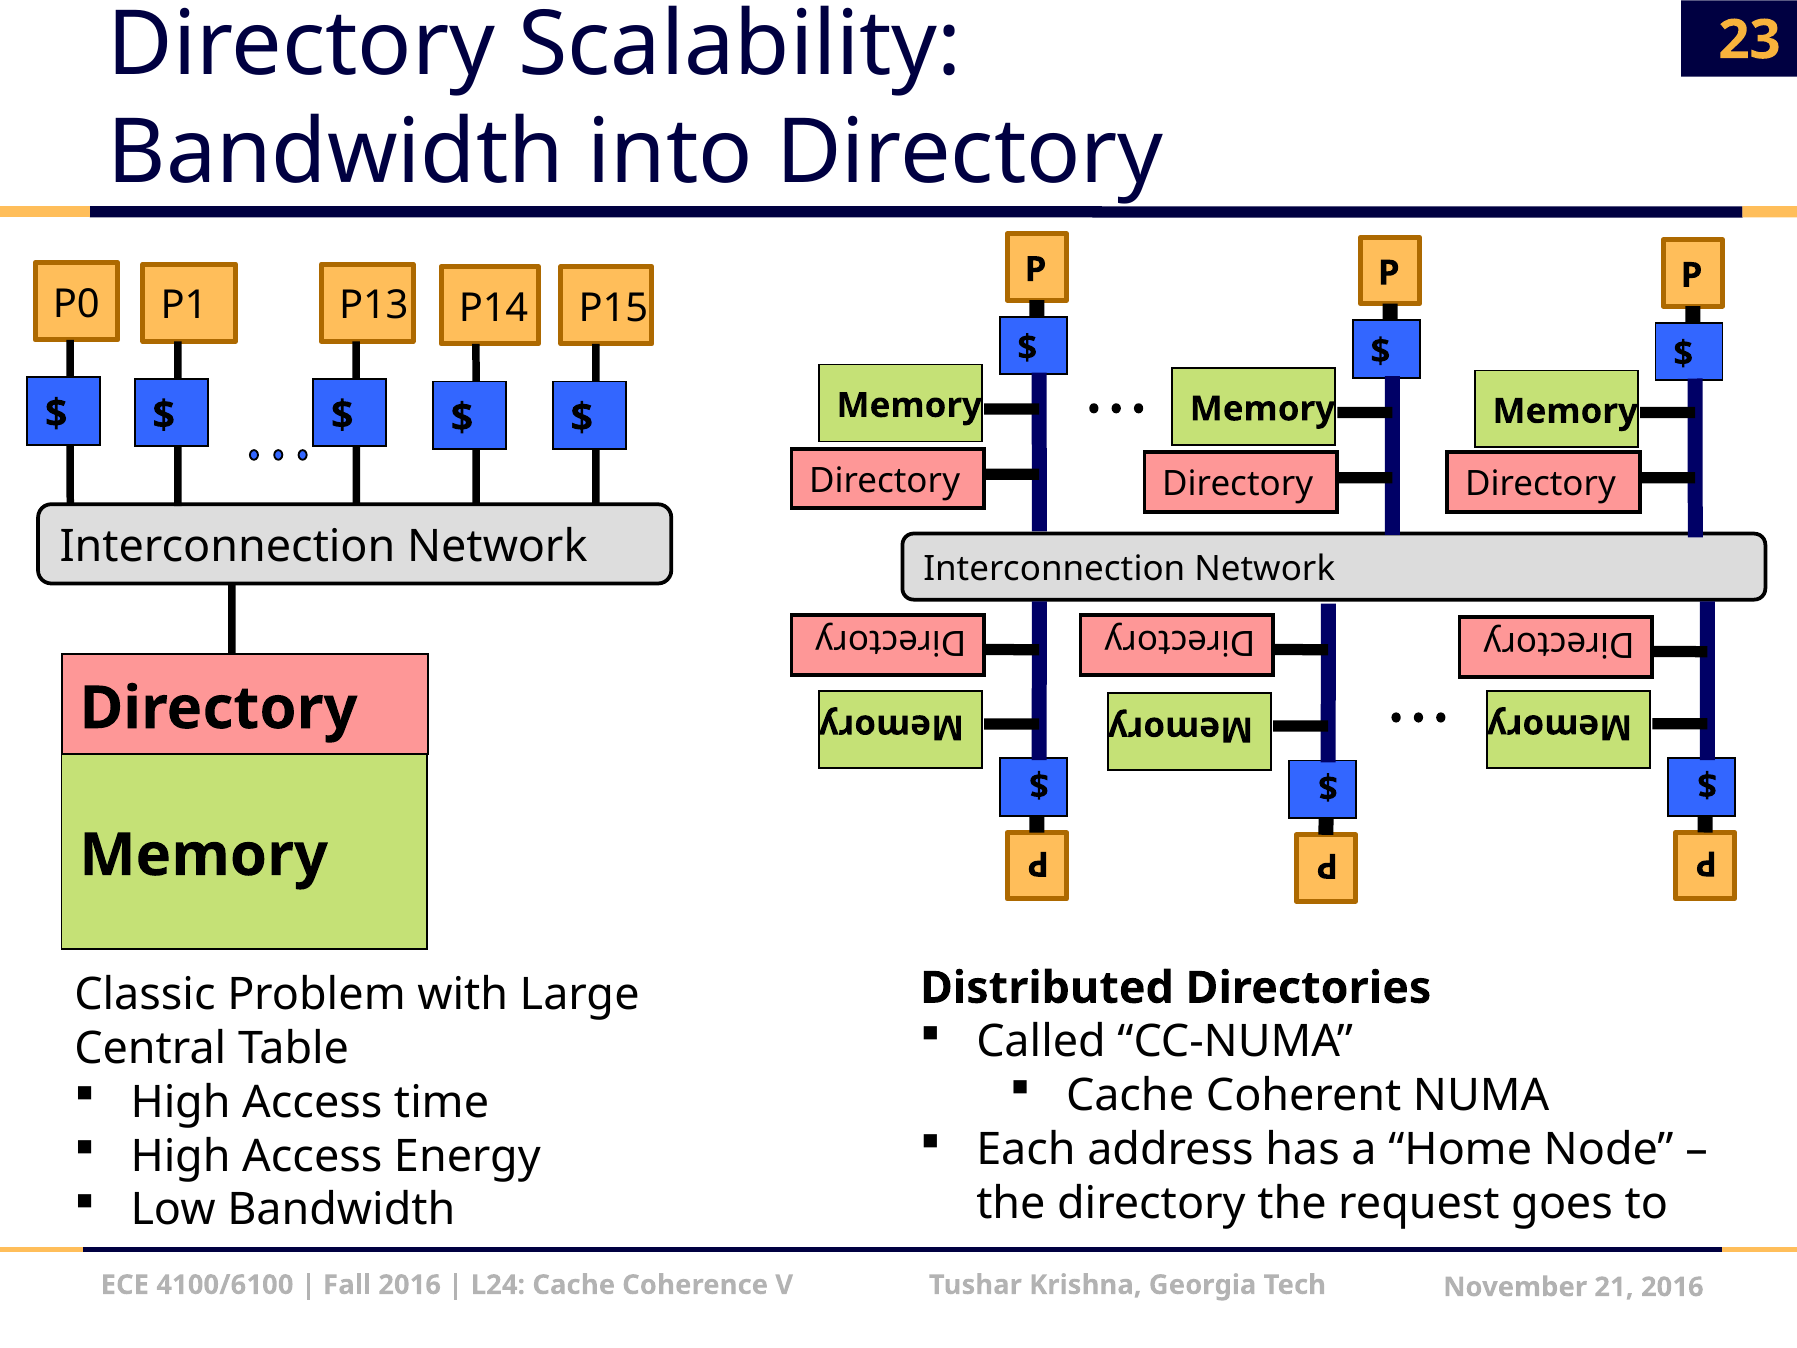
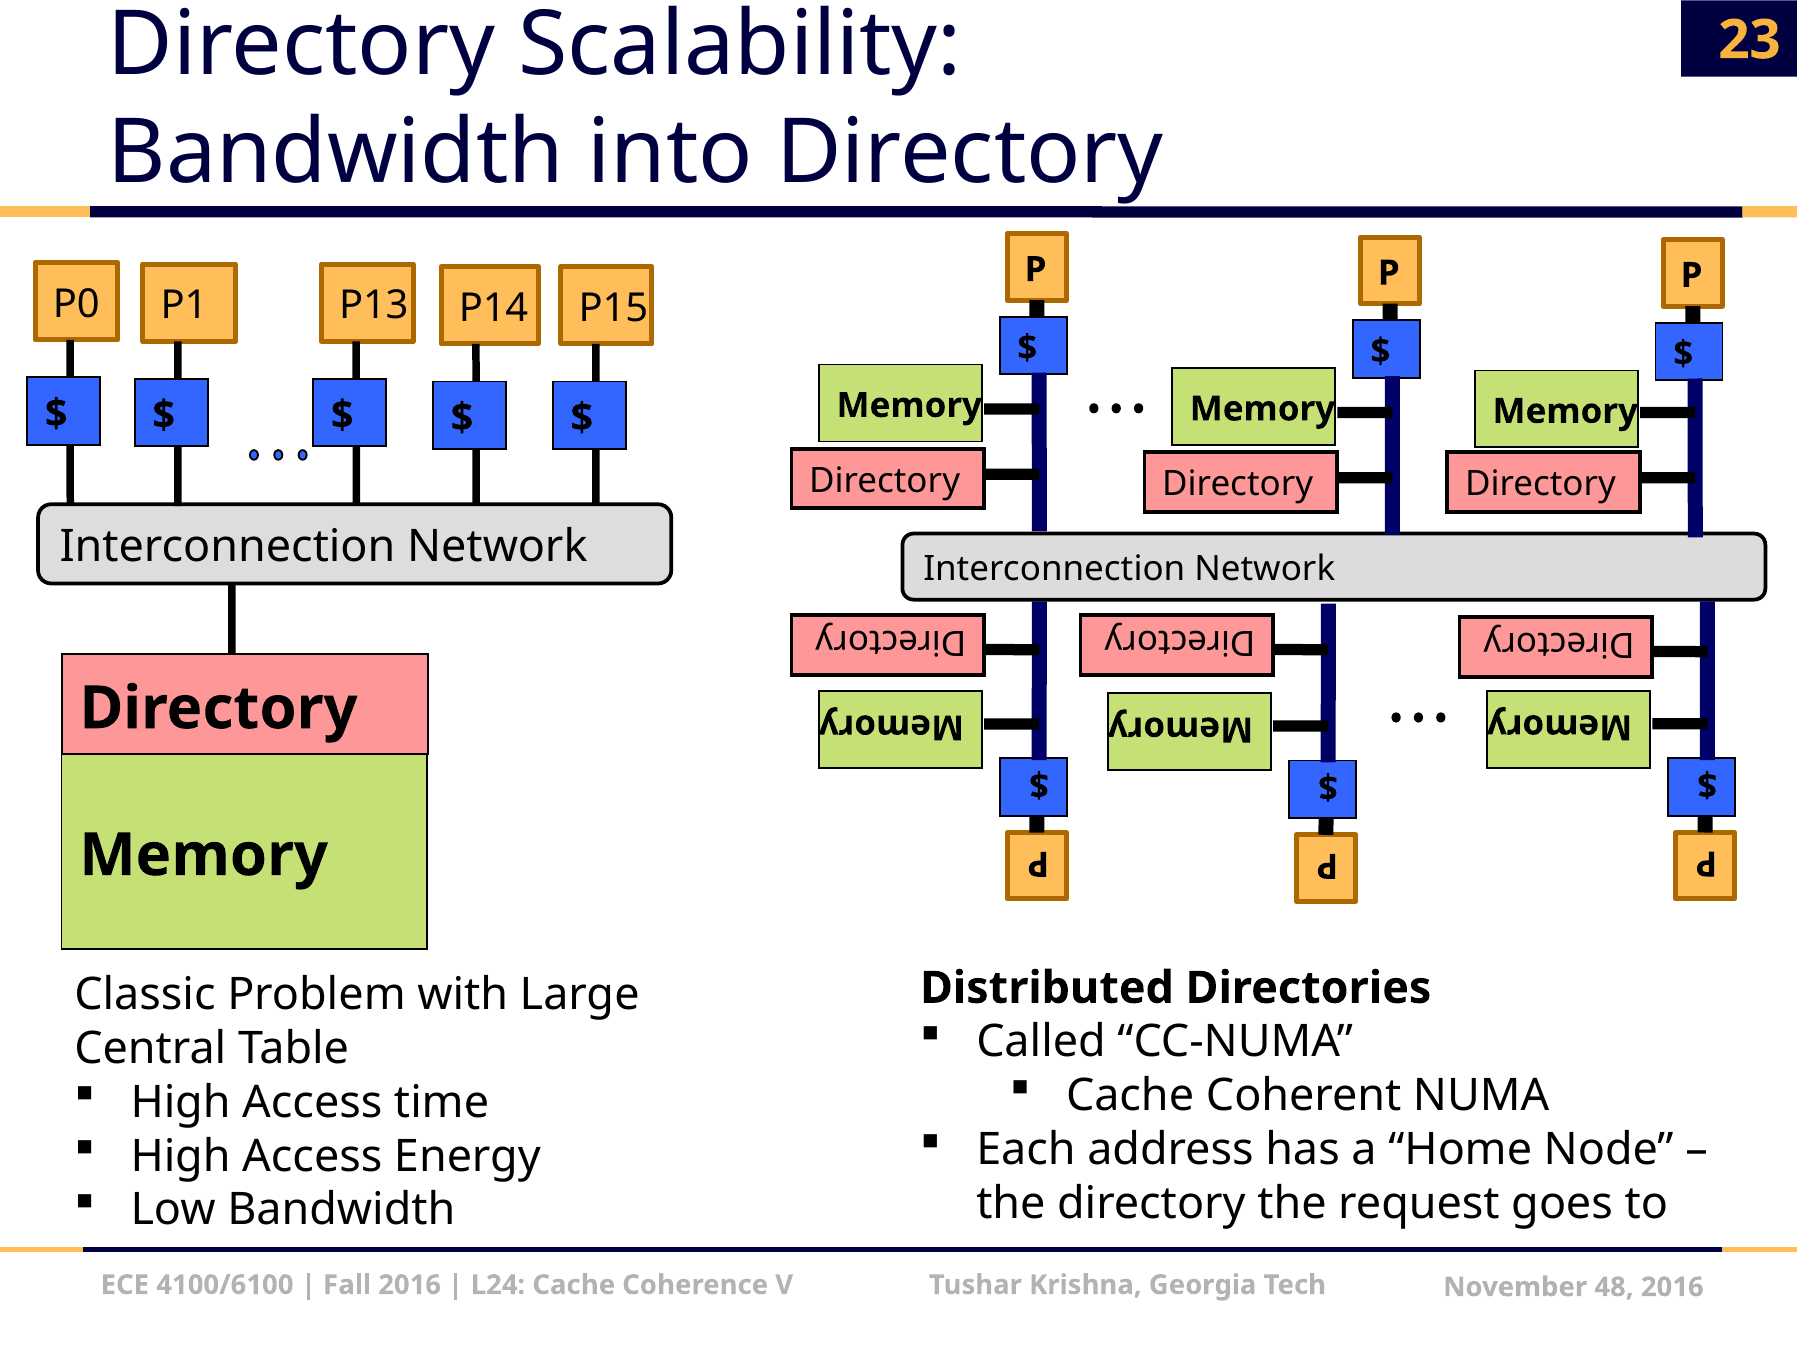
21: 21 -> 48 (1614, 1287)
